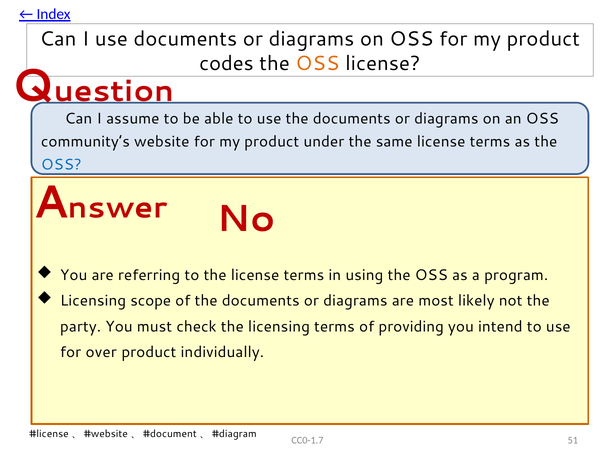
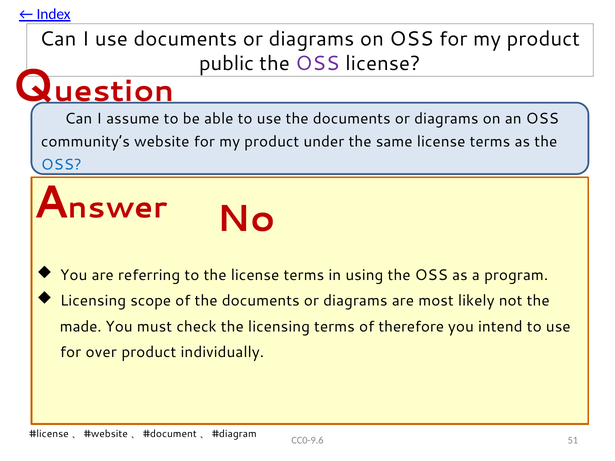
codes: codes -> public (226, 64)
OSS colour: orange -> purple (318, 64)
party: party -> made (81, 327)
providing: providing -> therefore (411, 327)
CC0-1.7: CC0-1.7 -> CC0-9.6 (307, 440)
